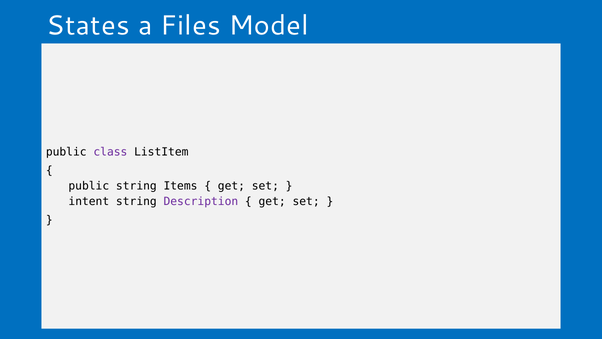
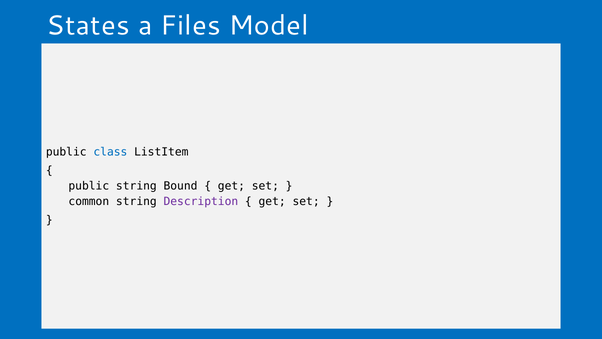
class colour: purple -> blue (110, 152)
Items: Items -> Bound (181, 186)
intent: intent -> common (89, 201)
